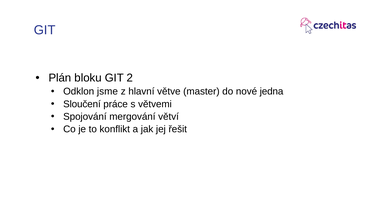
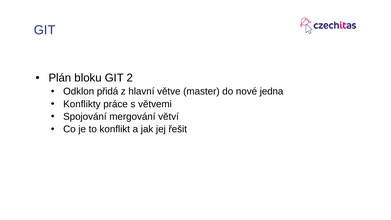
jsme: jsme -> přidá (108, 91)
Sloučení: Sloučení -> Konflikty (82, 104)
